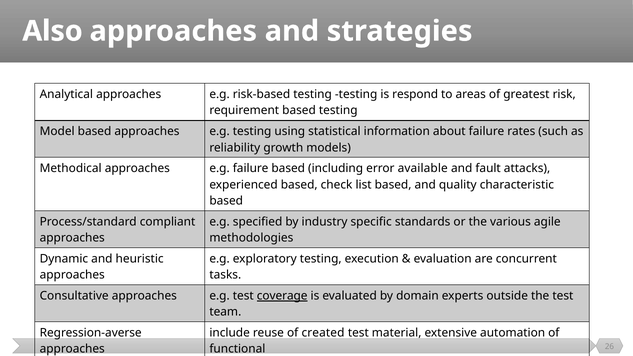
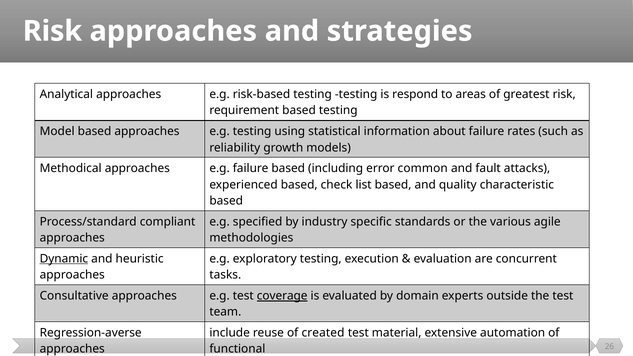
Also: Also -> Risk (52, 31)
available: available -> common (423, 169)
Dynamic underline: none -> present (64, 259)
